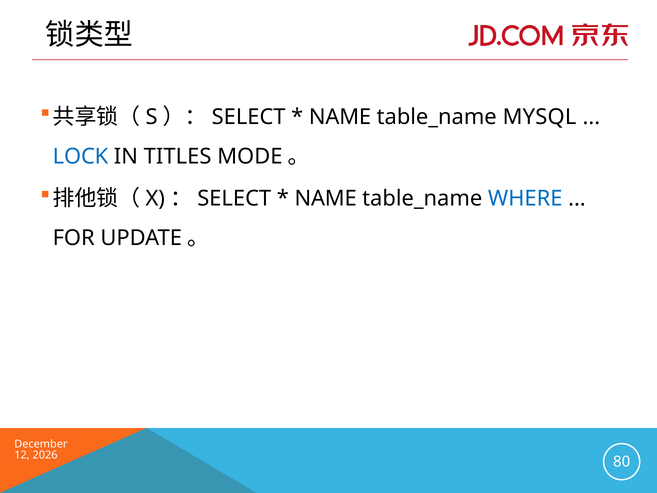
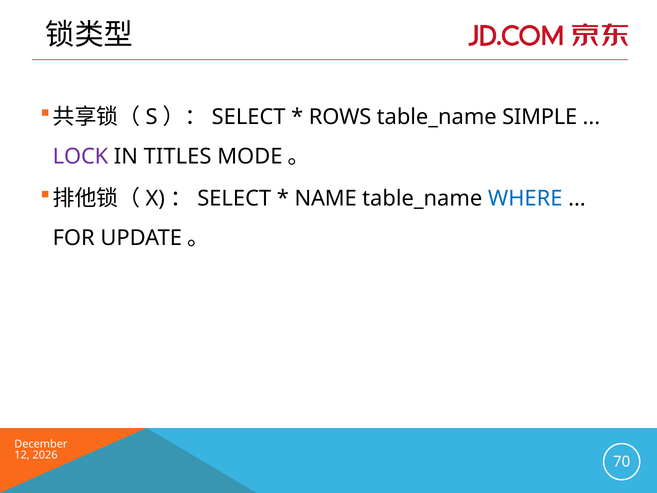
NAME: NAME -> ROWS (340, 117)
MYSQL: MYSQL -> SIMPLE (540, 117)
LOCK colour: blue -> purple (80, 157)
80: 80 -> 70 (622, 461)
